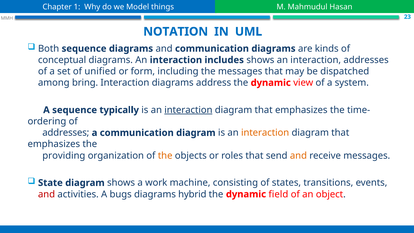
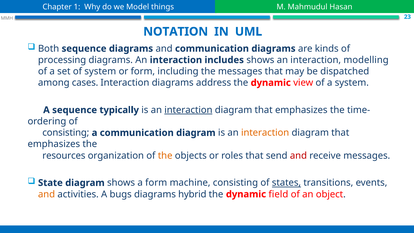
conceptual: conceptual -> processing (62, 60)
interaction addresses: addresses -> modelling (366, 60)
of unified: unified -> system (100, 71)
bring: bring -> cases (85, 83)
addresses: addresses -> consisting (66, 133)
providing: providing -> resources (64, 155)
and colour: orange -> red (298, 155)
a work: work -> form (156, 183)
states underline: none -> present (286, 183)
and colour: red -> orange (47, 194)
